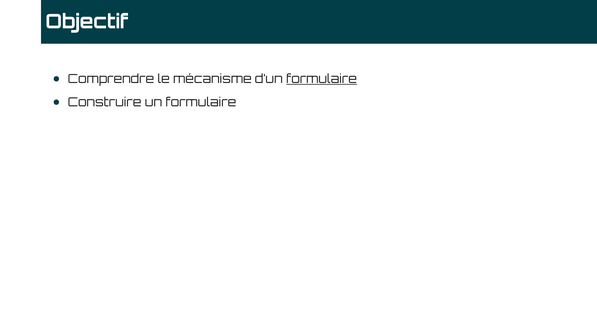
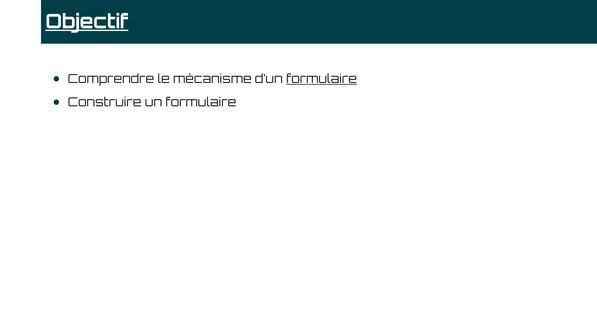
Objectif underline: none -> present (87, 22)
